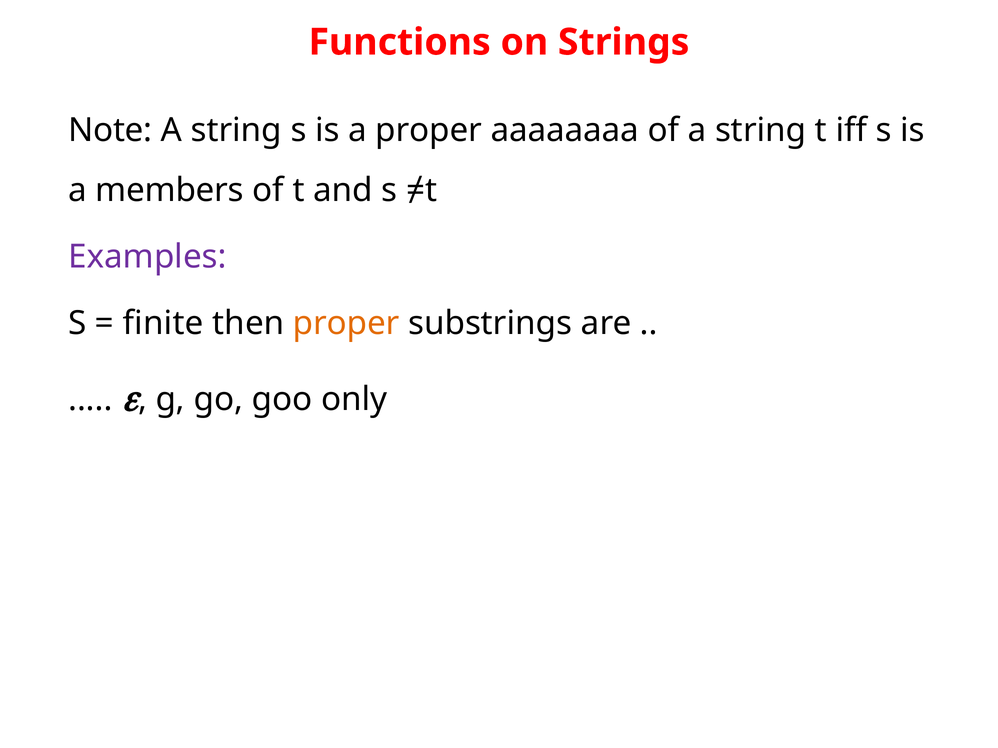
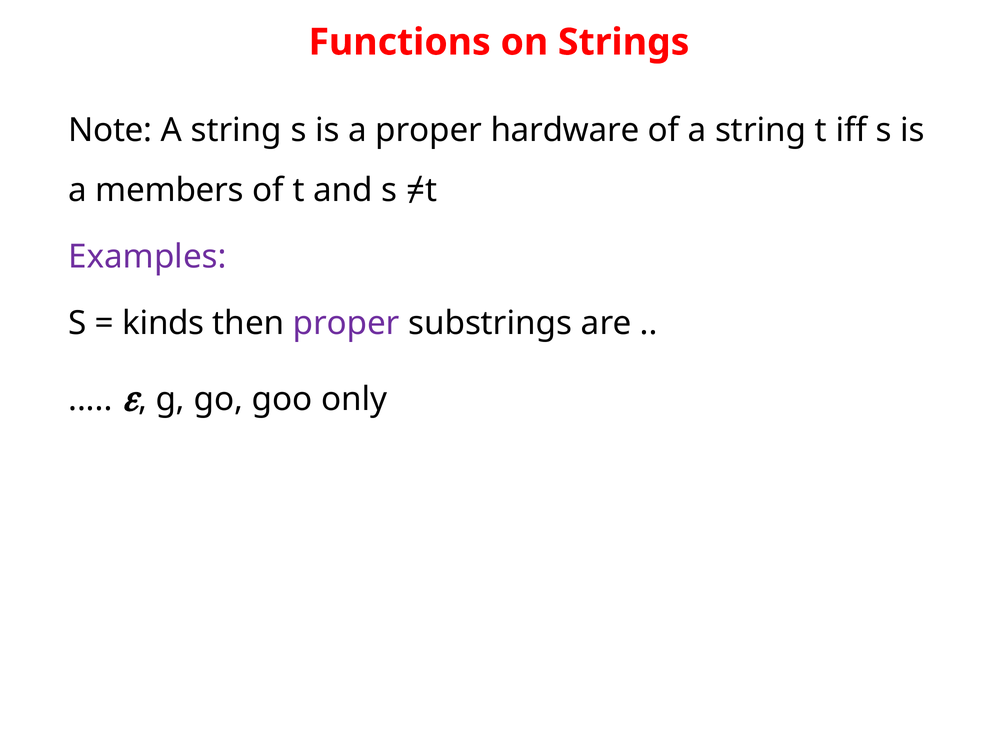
aaaaaaaa: aaaaaaaa -> hardware (565, 130)
finite: finite -> kinds (163, 323)
proper colour: orange -> purple (346, 323)
